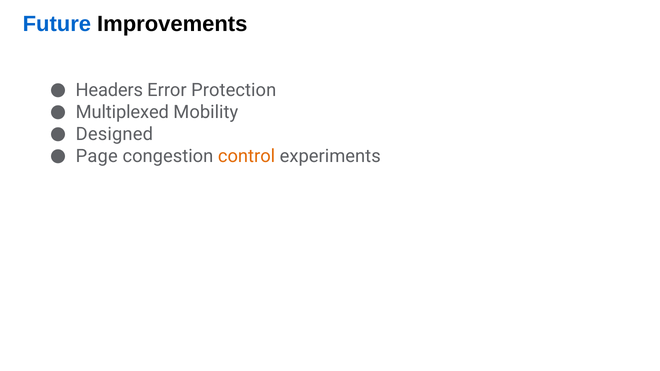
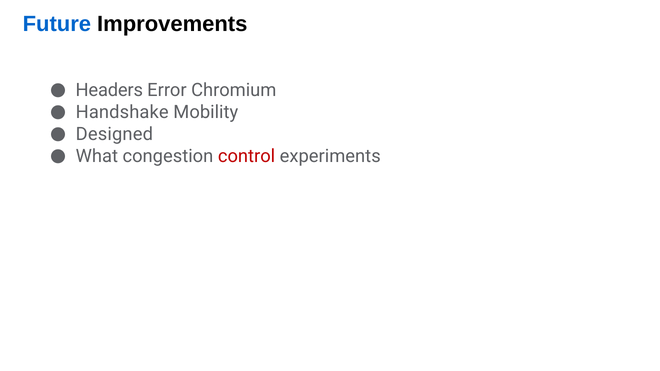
Protection: Protection -> Chromium (234, 90)
Multiplexed: Multiplexed -> Handshake (122, 112)
Page: Page -> What (97, 157)
control colour: orange -> red (247, 157)
